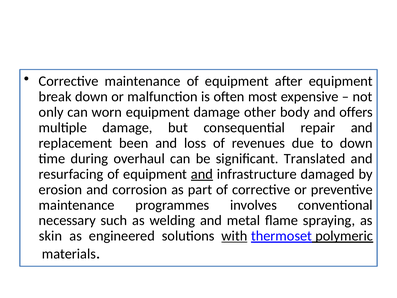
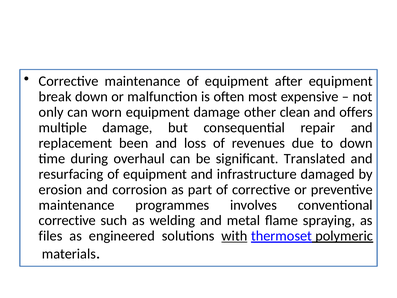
body: body -> clean (295, 112)
and underline: present -> none (202, 174)
necessary: necessary -> corrective (67, 220)
skin: skin -> files (51, 236)
